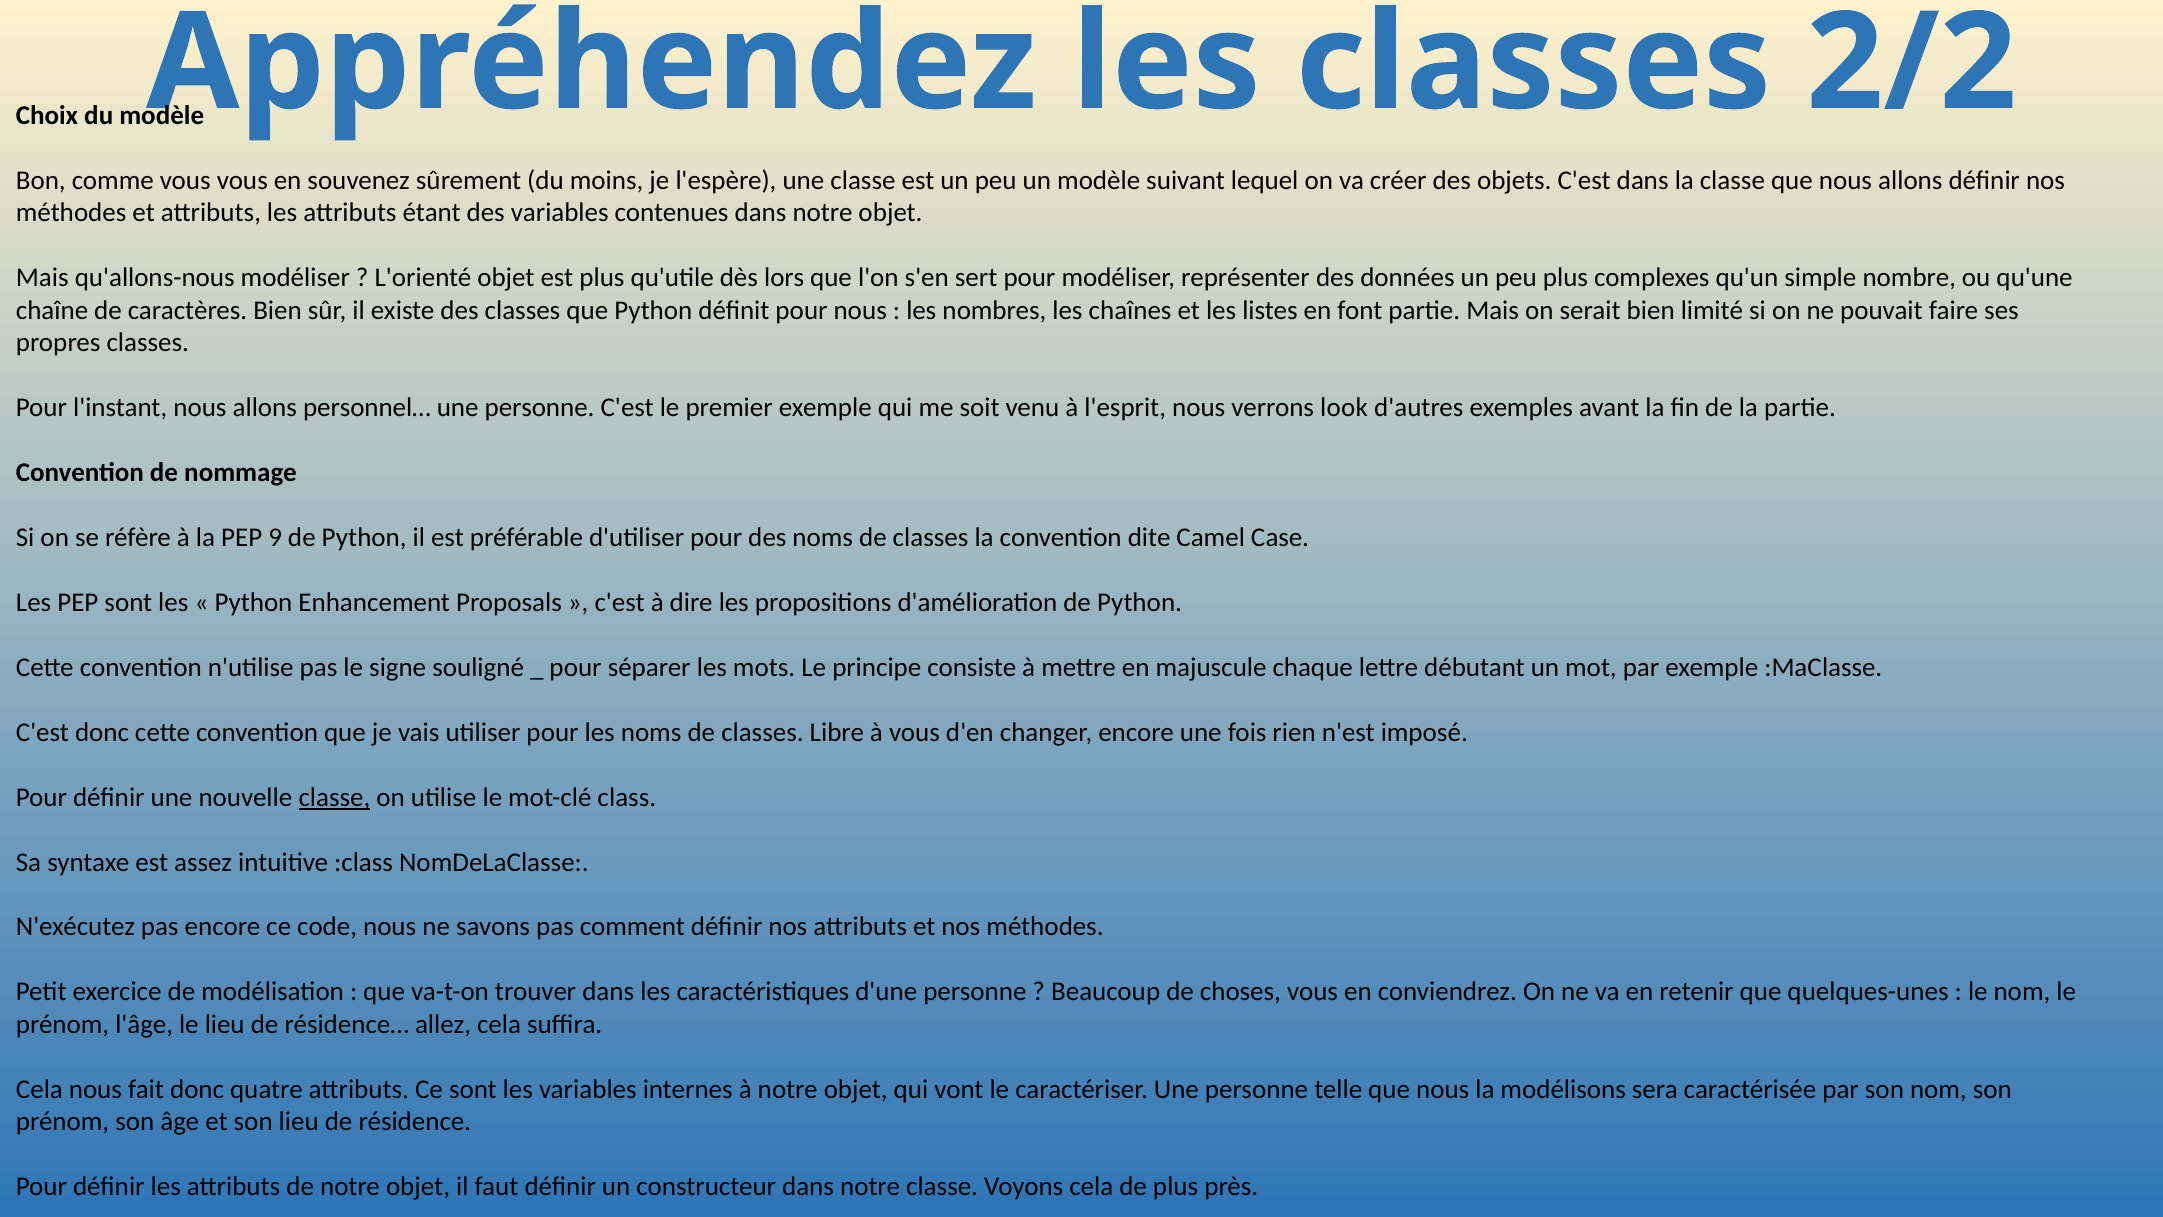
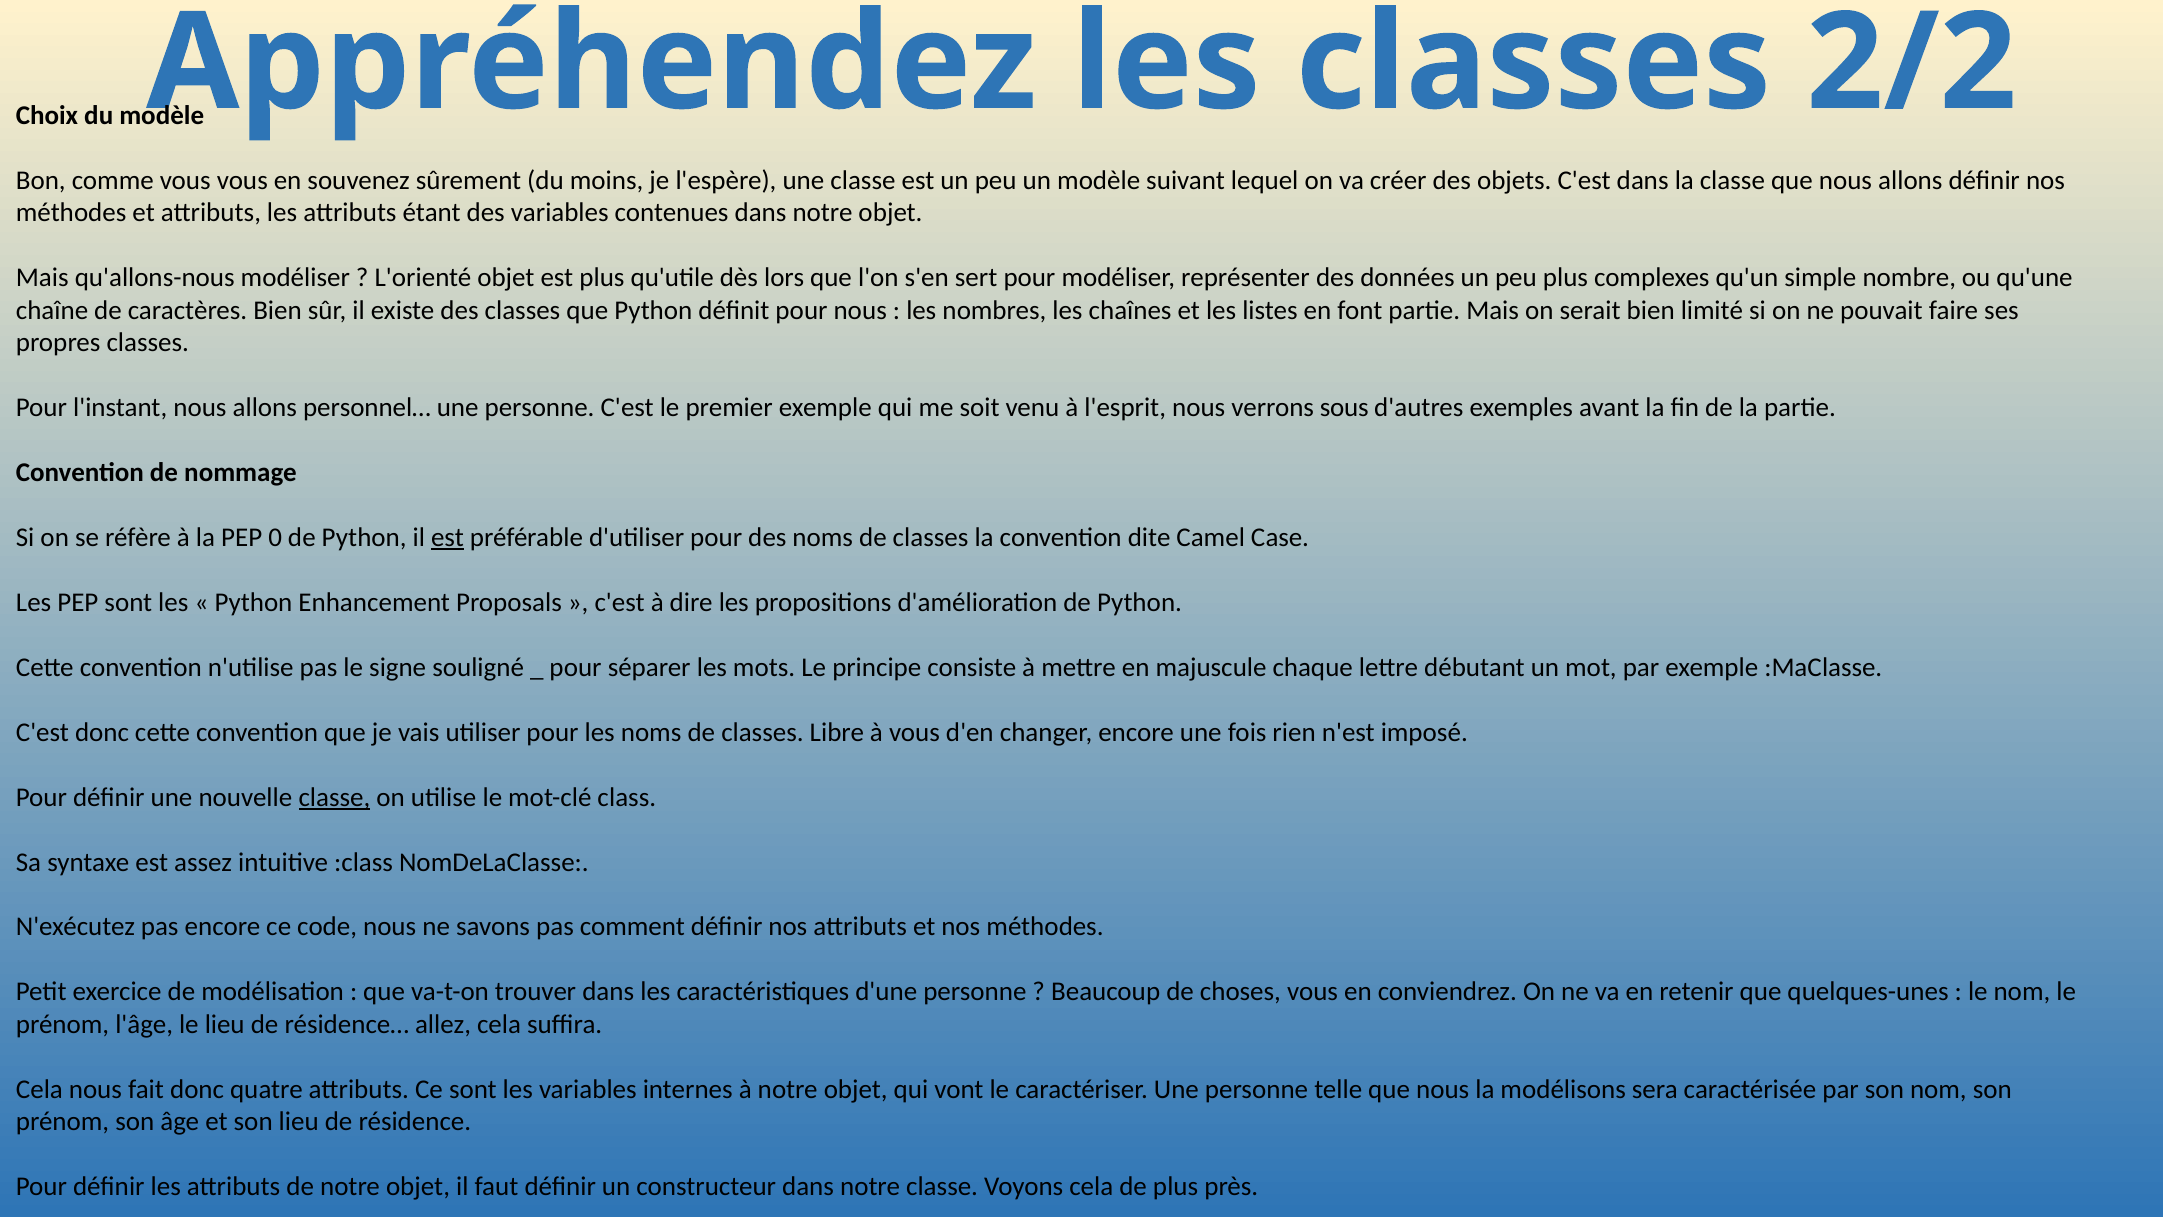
look: look -> sous (1344, 408)
9: 9 -> 0 (275, 537)
est underline: none -> present (448, 537)
